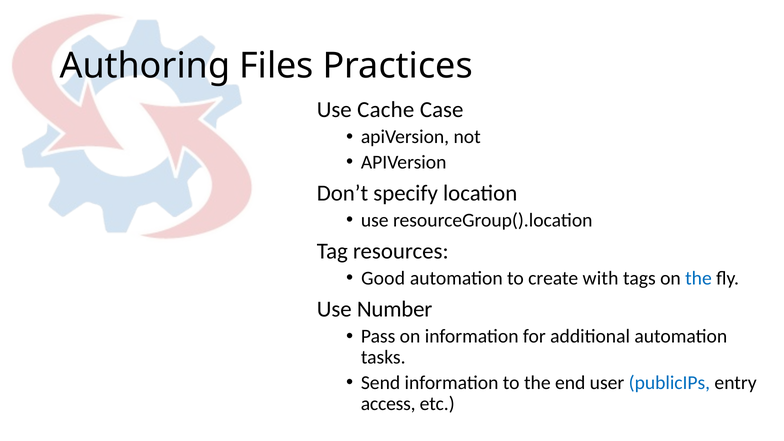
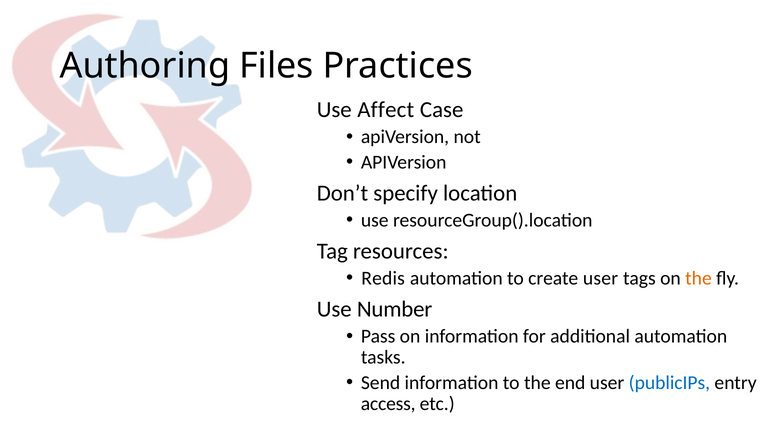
Cache: Cache -> Affect (386, 110)
Good: Good -> Redis (383, 278)
create with: with -> user (601, 278)
the colour: blue -> orange (698, 278)
